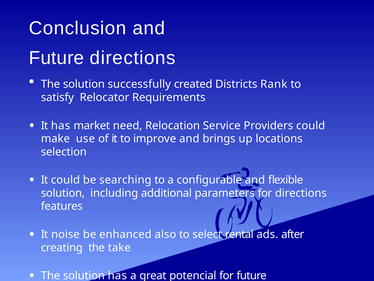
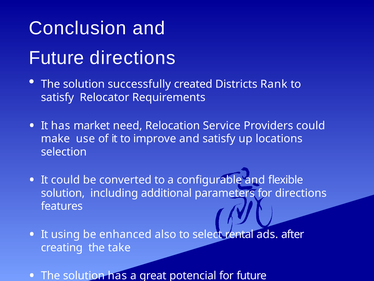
and brings: brings -> satisfy (219, 139)
searching: searching -> converted (125, 180)
noise: noise -> using (65, 234)
